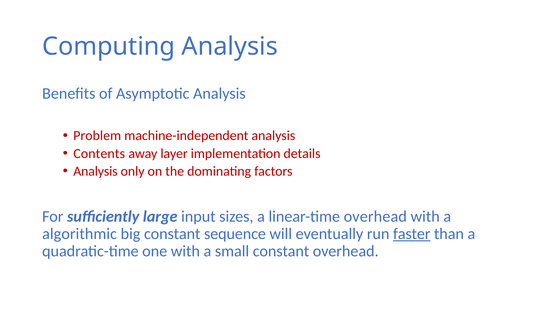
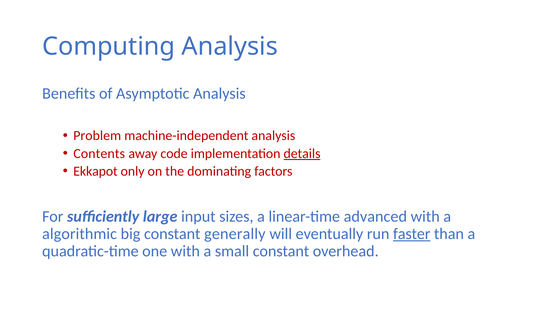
layer: layer -> code (174, 154)
details underline: none -> present (302, 154)
Analysis: Analysis -> Ekkapot (95, 171)
linear-time overhead: overhead -> advanced (375, 216)
sequence: sequence -> generally (235, 234)
